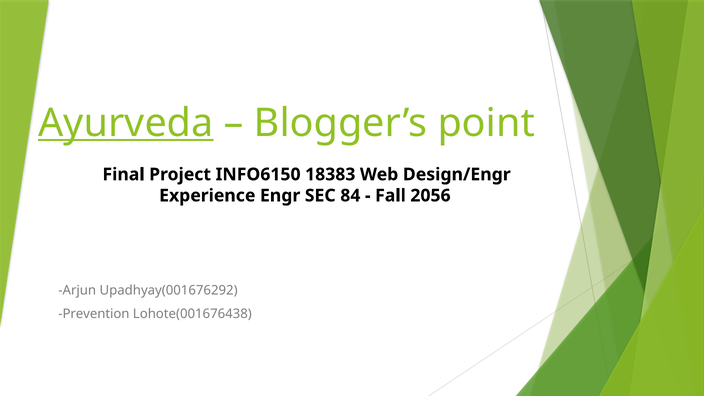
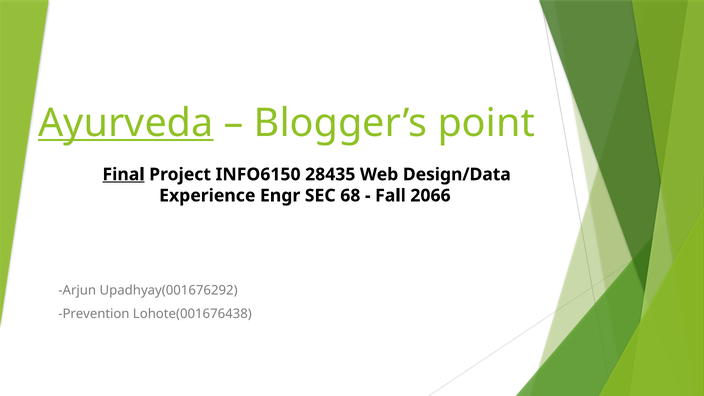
Final underline: none -> present (124, 174)
18383: 18383 -> 28435 (330, 174)
Design/Engr: Design/Engr -> Design/Data (457, 174)
84: 84 -> 68 (350, 196)
2056: 2056 -> 2066 (430, 196)
